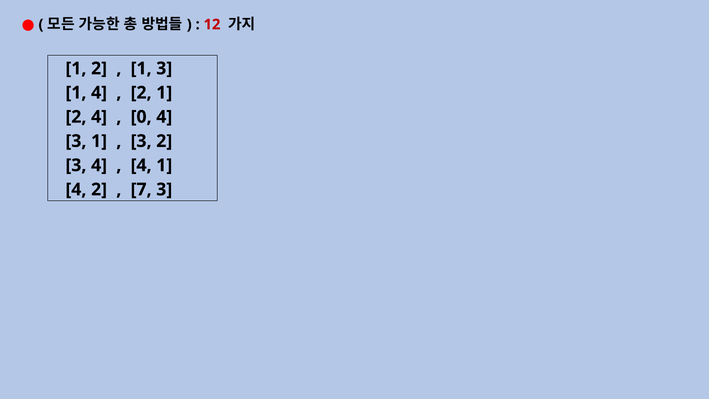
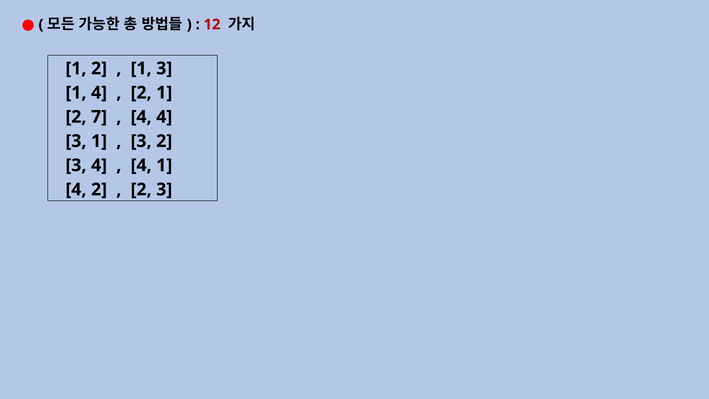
2 4: 4 -> 7 (99, 117)
0: 0 -> 4 (141, 117)
7: 7 -> 2 (141, 189)
